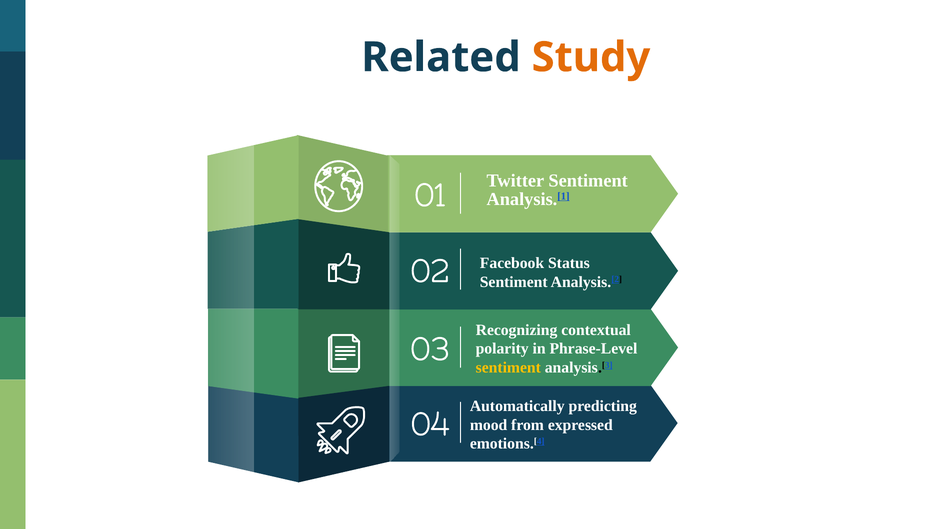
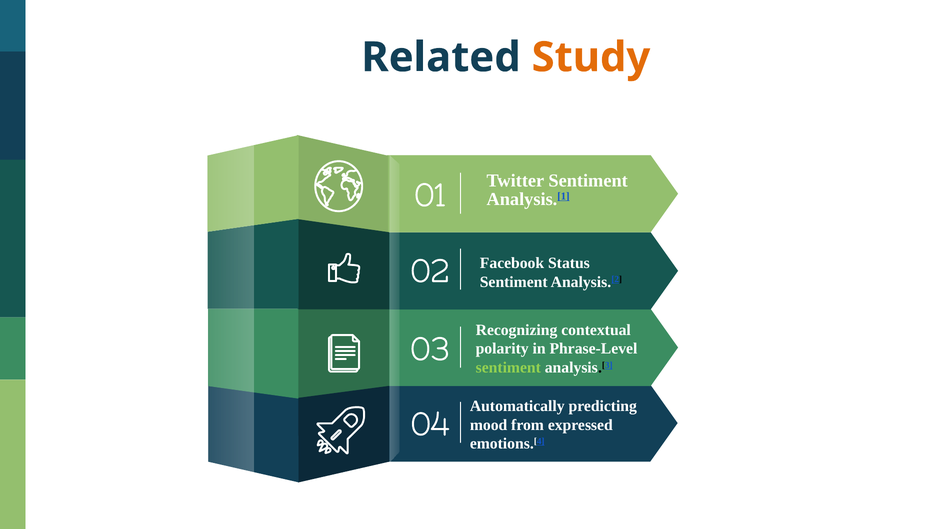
sentiment colour: yellow -> light green (508, 368)
